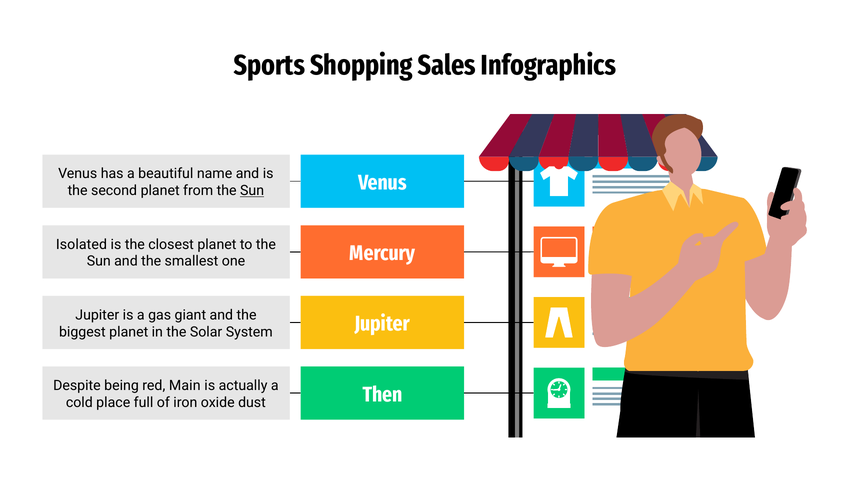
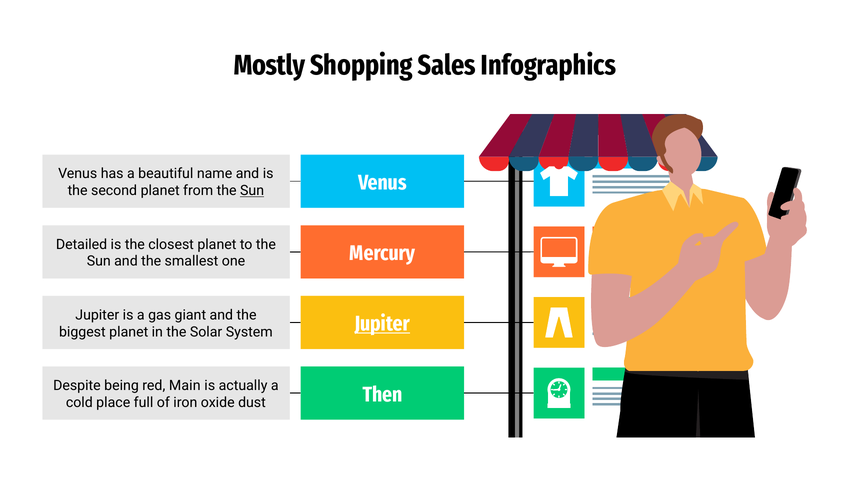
Sports: Sports -> Mostly (269, 66)
Isolated: Isolated -> Detailed (82, 244)
Jupiter underline: none -> present (382, 324)
